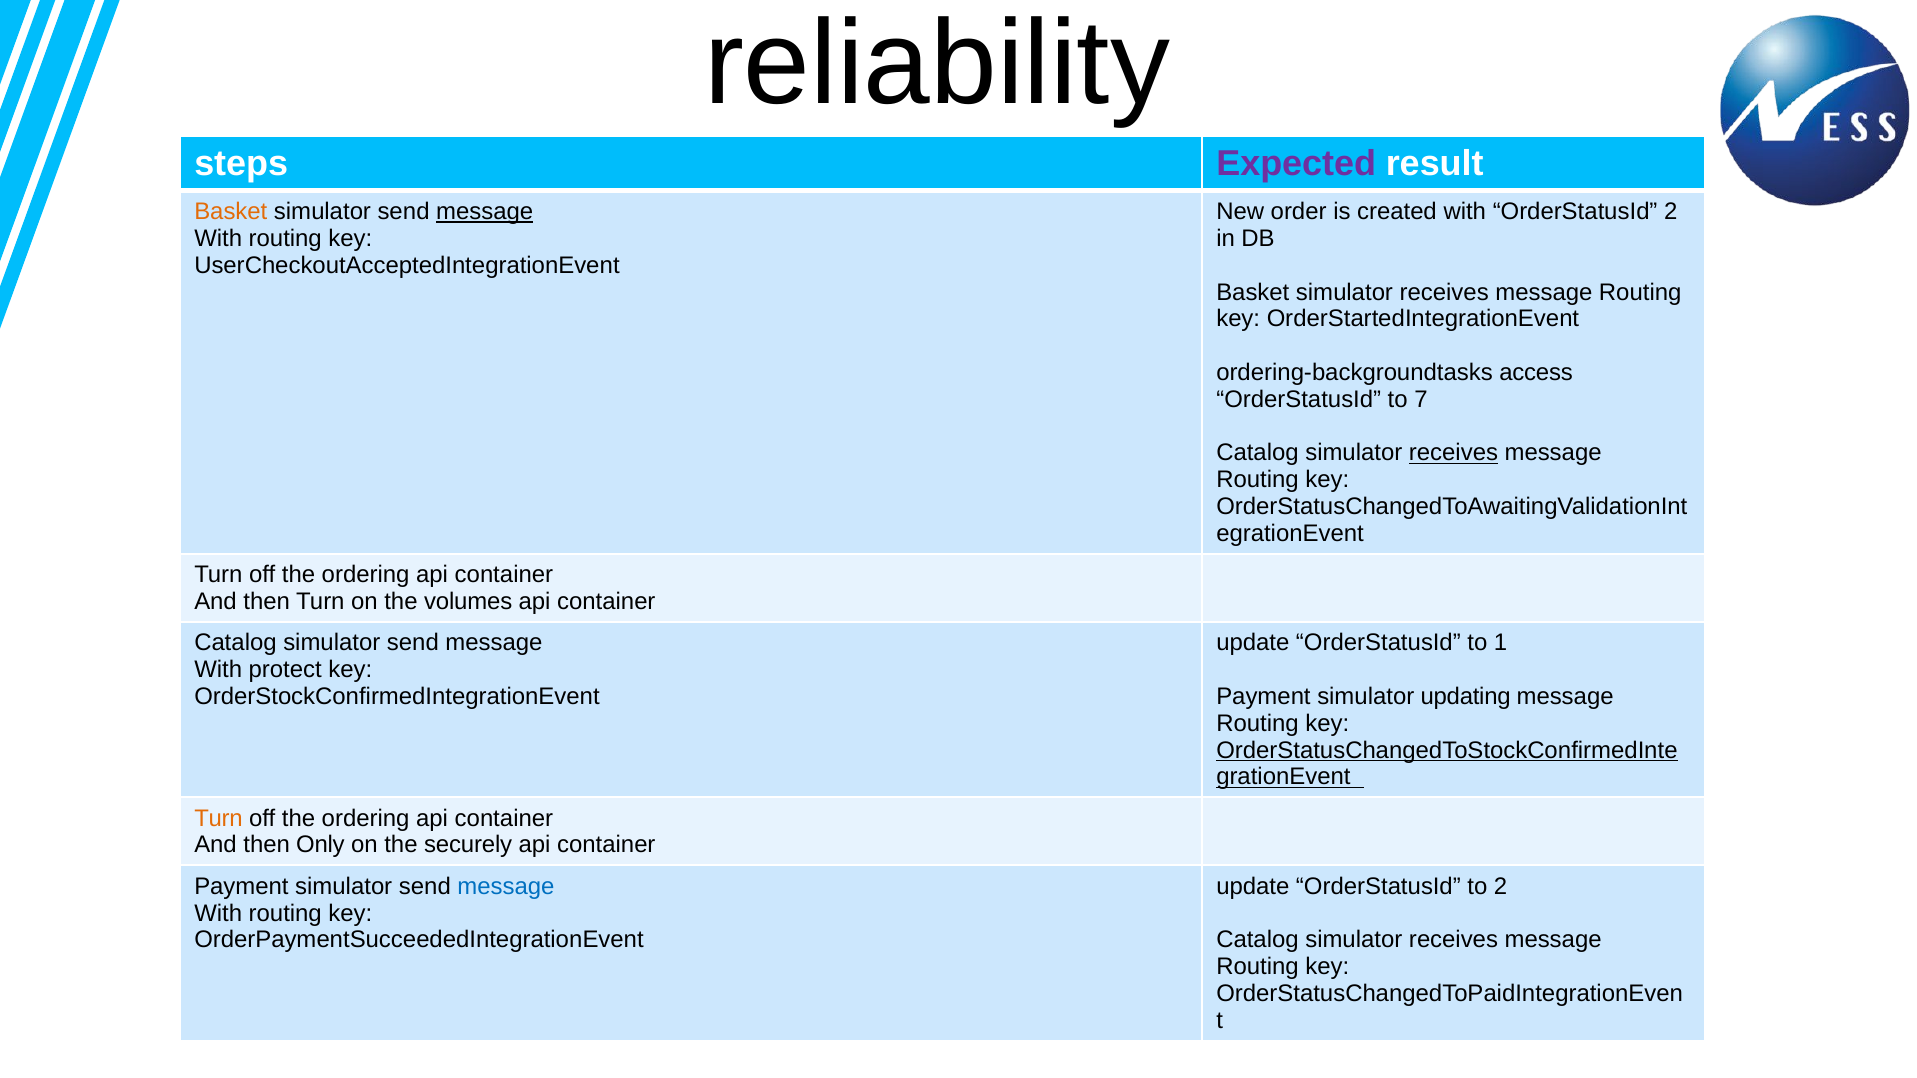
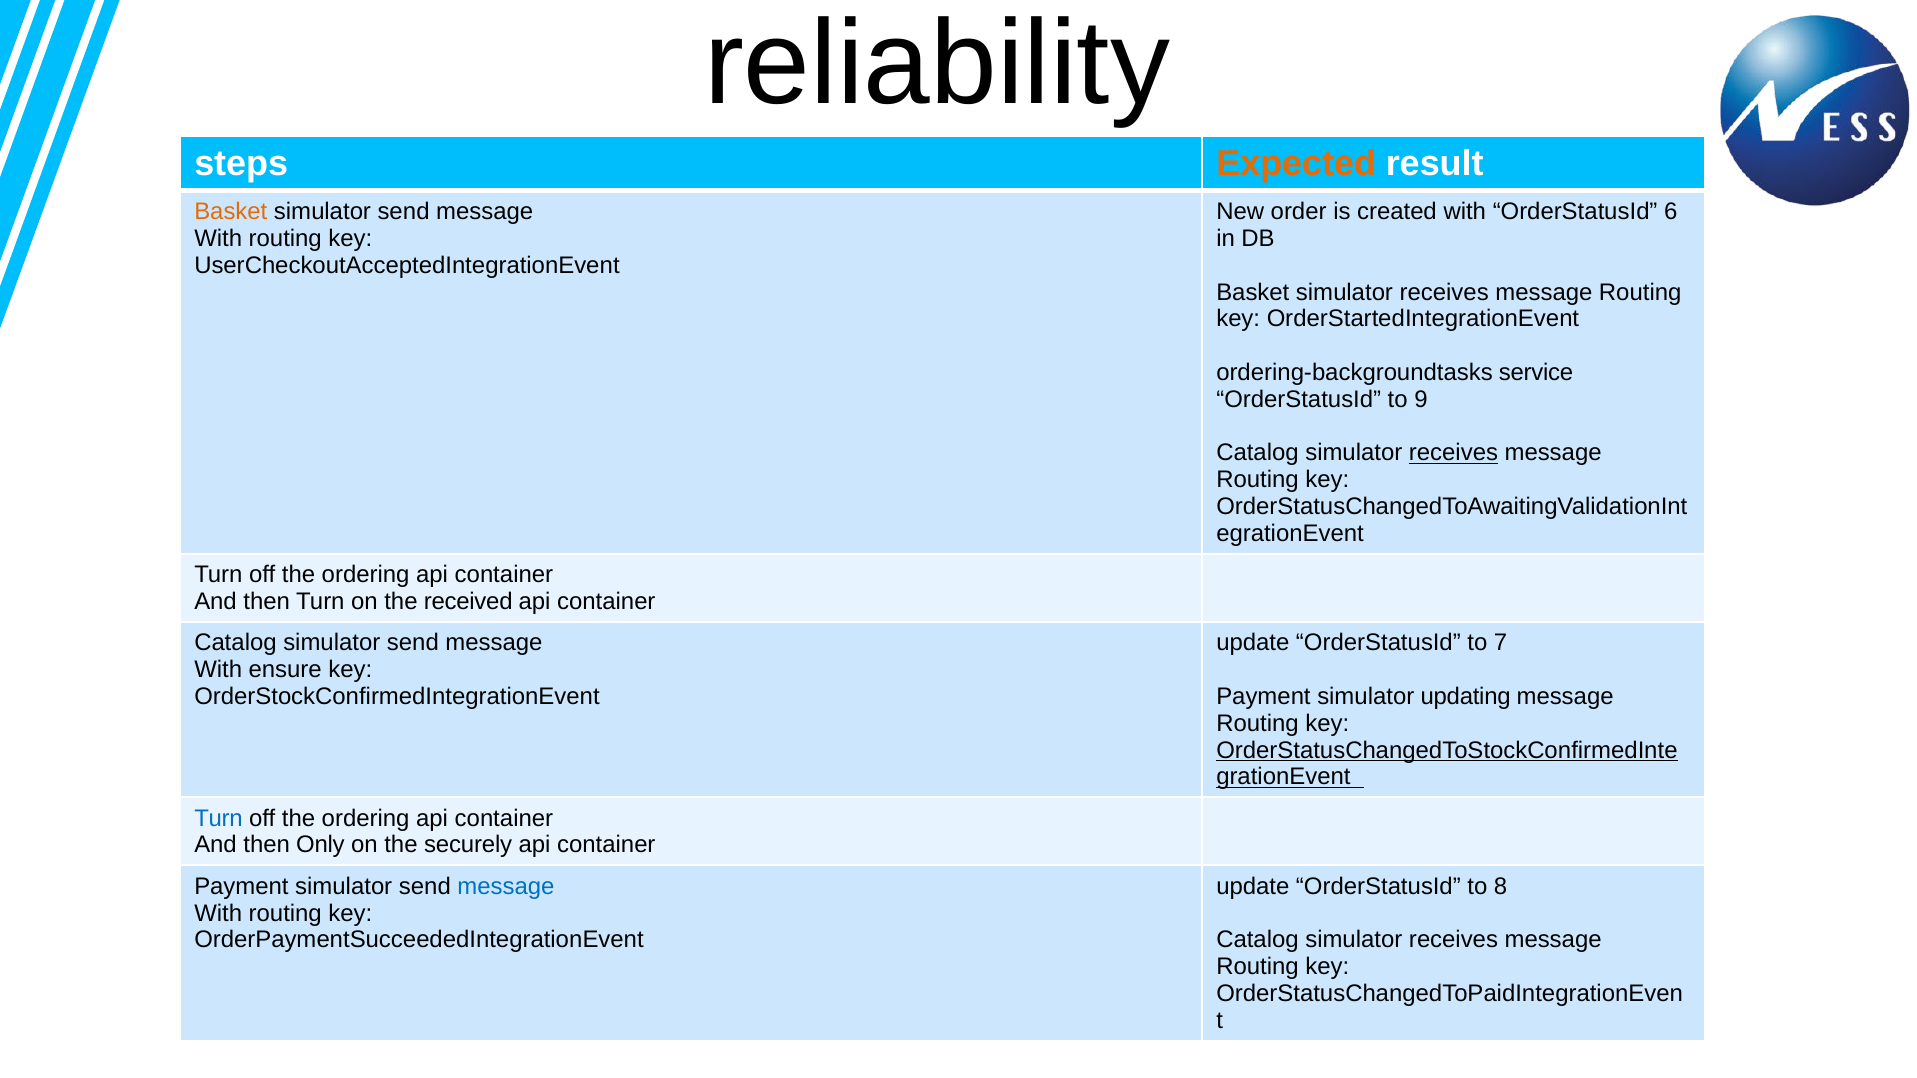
Expected colour: purple -> orange (1296, 164)
message underline: present -> none (485, 212)
OrderStatusId 2: 2 -> 6 (1671, 212)
access: access -> service (1536, 373)
7: 7 -> 9 (1421, 400)
volumes: volumes -> received (468, 602)
1: 1 -> 7 (1501, 643)
protect: protect -> ensure (285, 670)
Turn colour: orange -> blue (219, 818)
to 2: 2 -> 8 (1501, 887)
